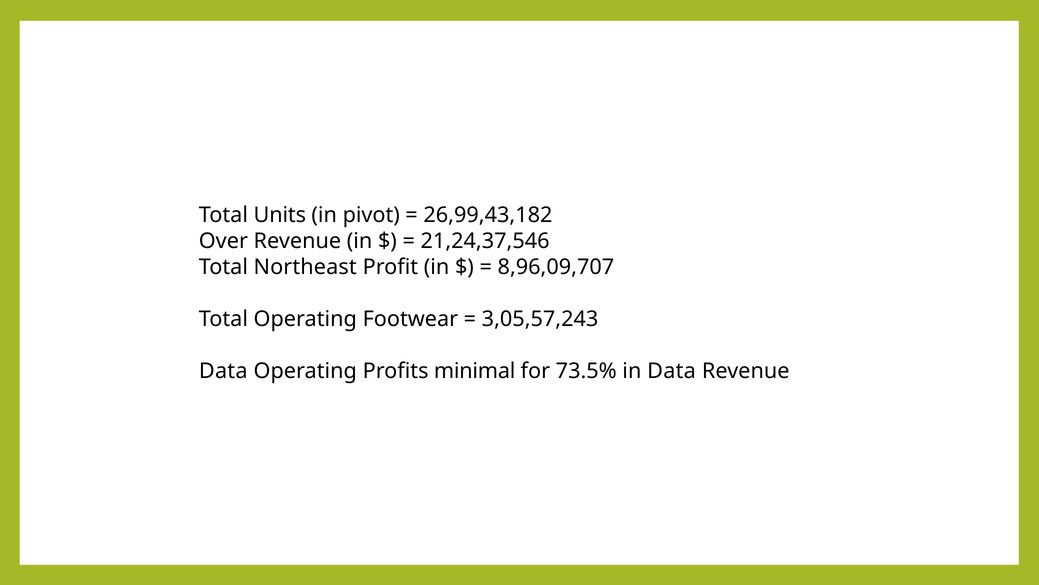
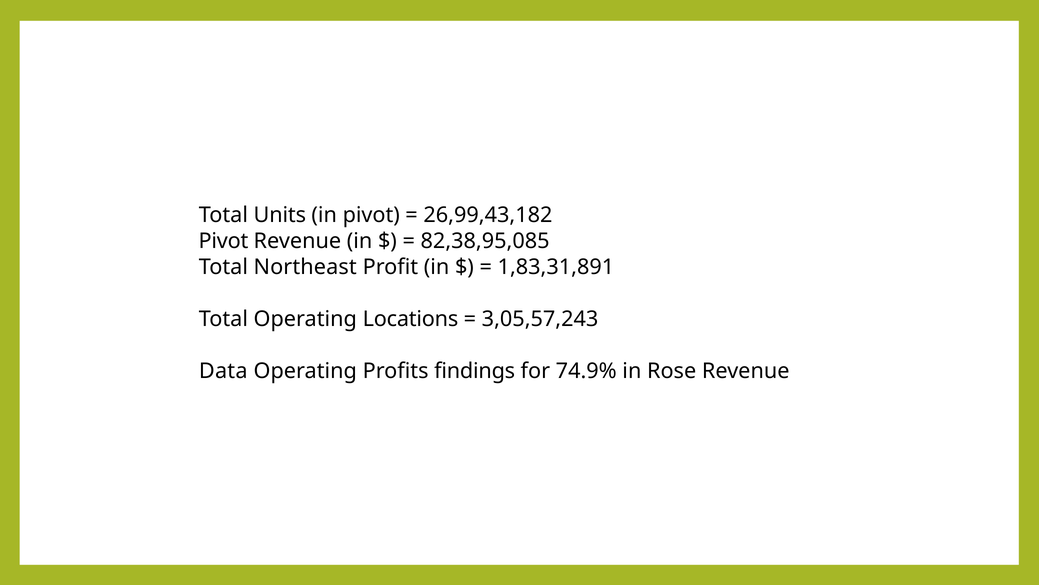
Over: Over -> Pivot (223, 241)
21,24,37,546: 21,24,37,546 -> 82,38,95,085 (485, 241)
8,96,09,707: 8,96,09,707 -> 1,83,31,891 (556, 267)
Footwear: Footwear -> Locations (410, 319)
minimal: minimal -> findings (475, 371)
73.5%: 73.5% -> 74.9% (586, 371)
in Data: Data -> Rose (672, 371)
